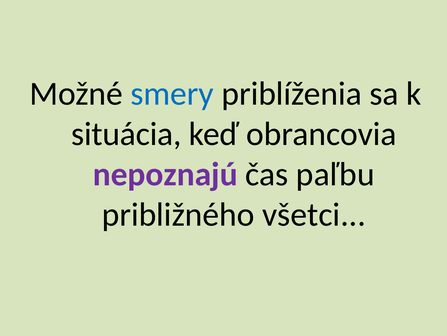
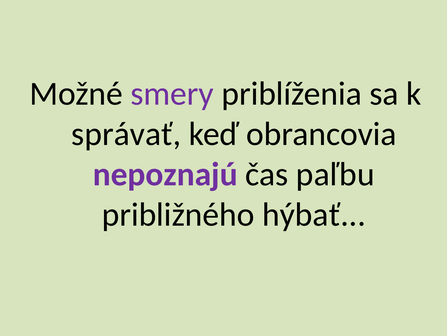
smery colour: blue -> purple (172, 94)
situácia: situácia -> správať (126, 134)
všetci: všetci -> hýbať (314, 214)
